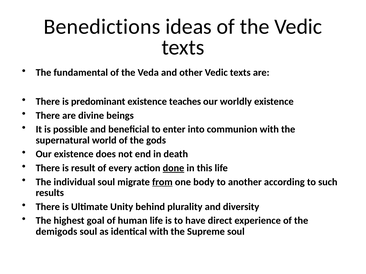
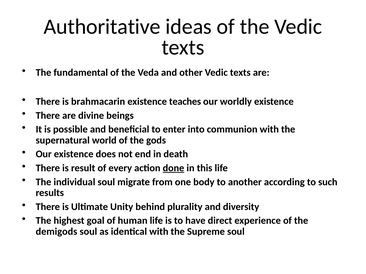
Benedictions: Benedictions -> Authoritative (102, 27)
predominant: predominant -> brahmacarin (98, 102)
from underline: present -> none (162, 182)
